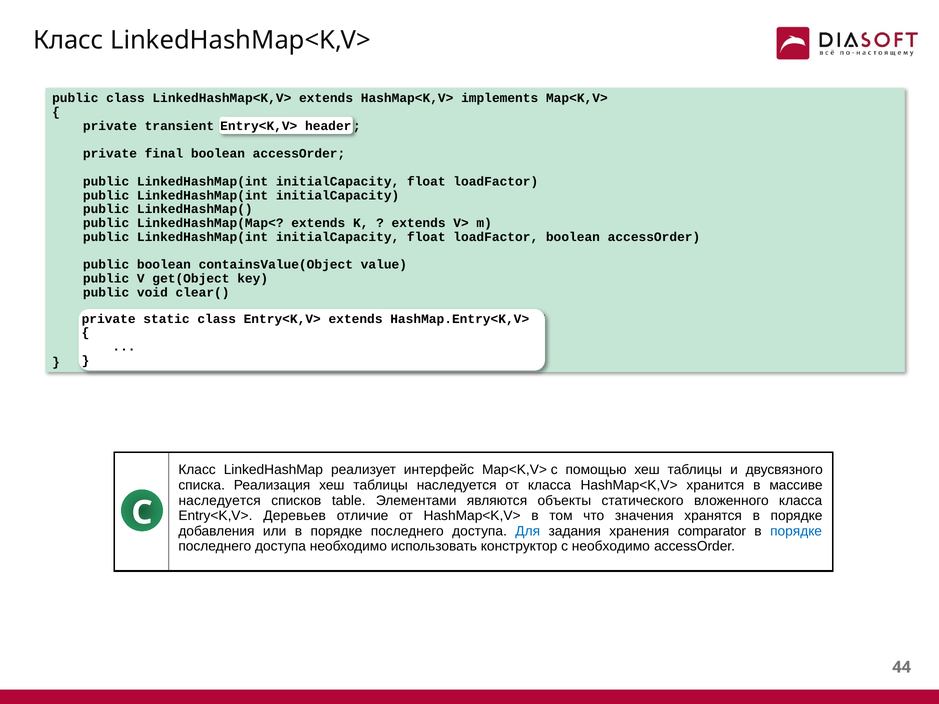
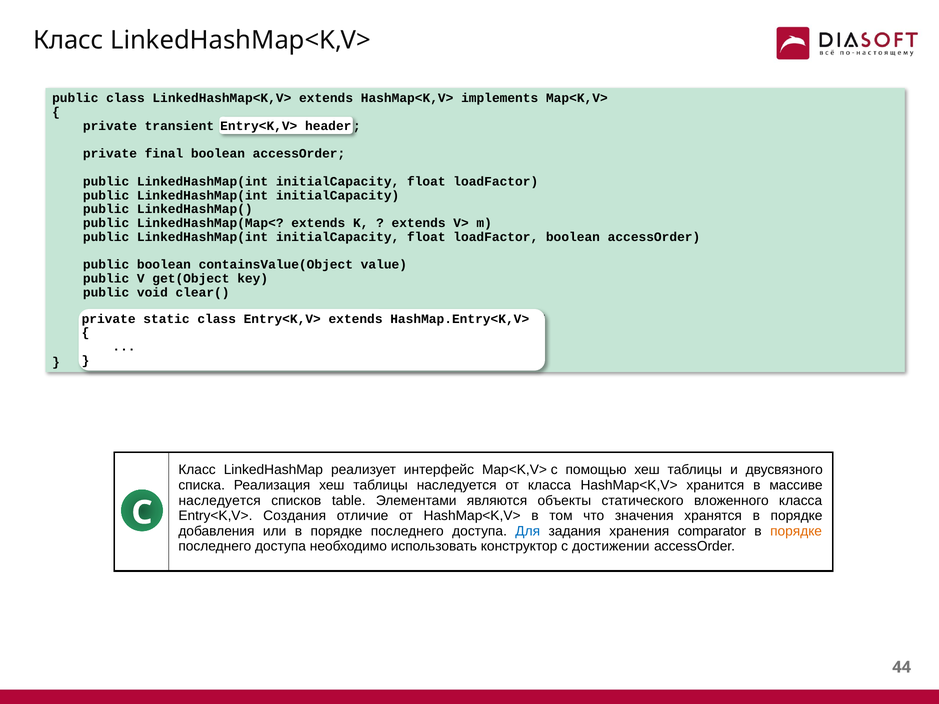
Деревьев: Деревьев -> Создания (295, 516)
порядке colour: blue -> orange (796, 531)
с необходимо: необходимо -> достижении (611, 547)
